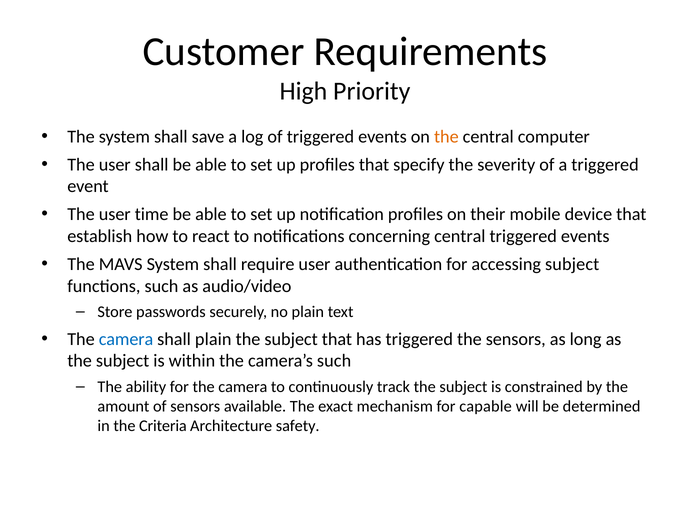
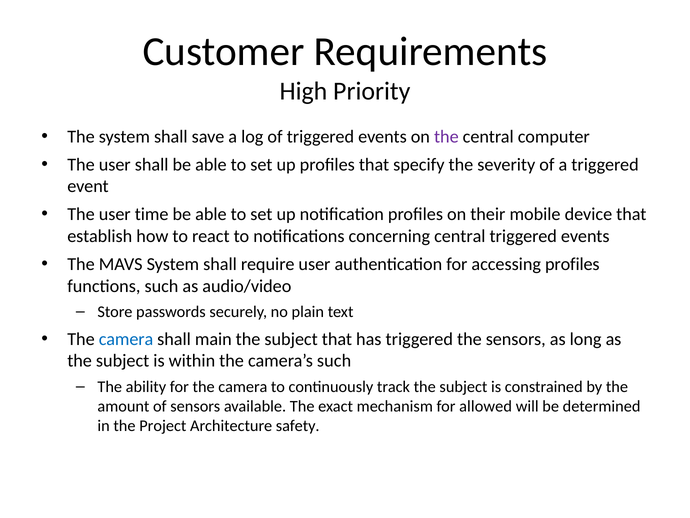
the colour: orange -> purple (446, 136)
accessing subject: subject -> profiles (572, 264)
shall plain: plain -> main (213, 339)
capable: capable -> allowed (486, 406)
Criteria: Criteria -> Project (163, 426)
